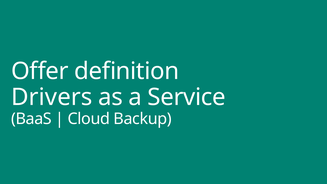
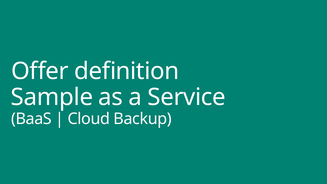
Drivers: Drivers -> Sample (52, 97)
